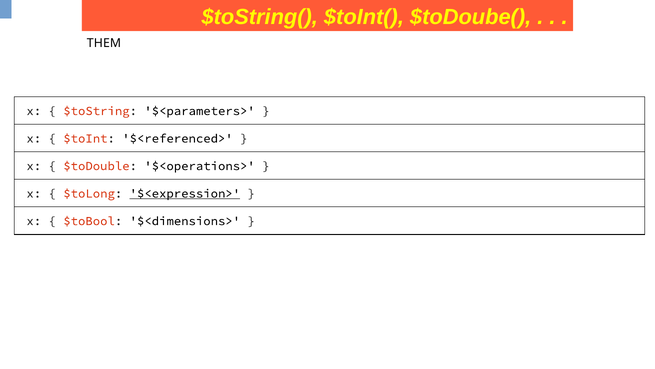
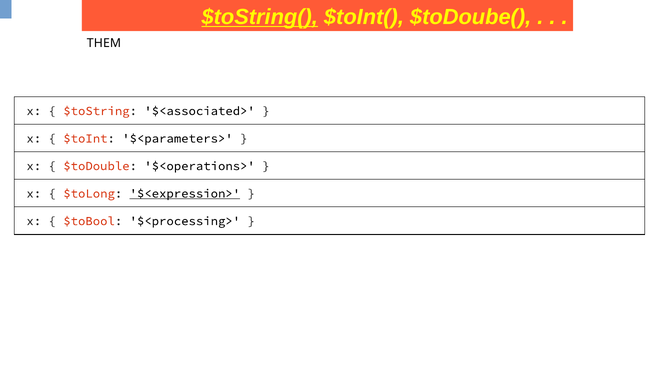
$toString( underline: none -> present (260, 17)
$<parameters>: $<parameters> -> $<associated> (200, 111)
$<referenced>: $<referenced> -> $<parameters> (177, 138)
$<dimensions>: $<dimensions> -> $<processing> (185, 221)
